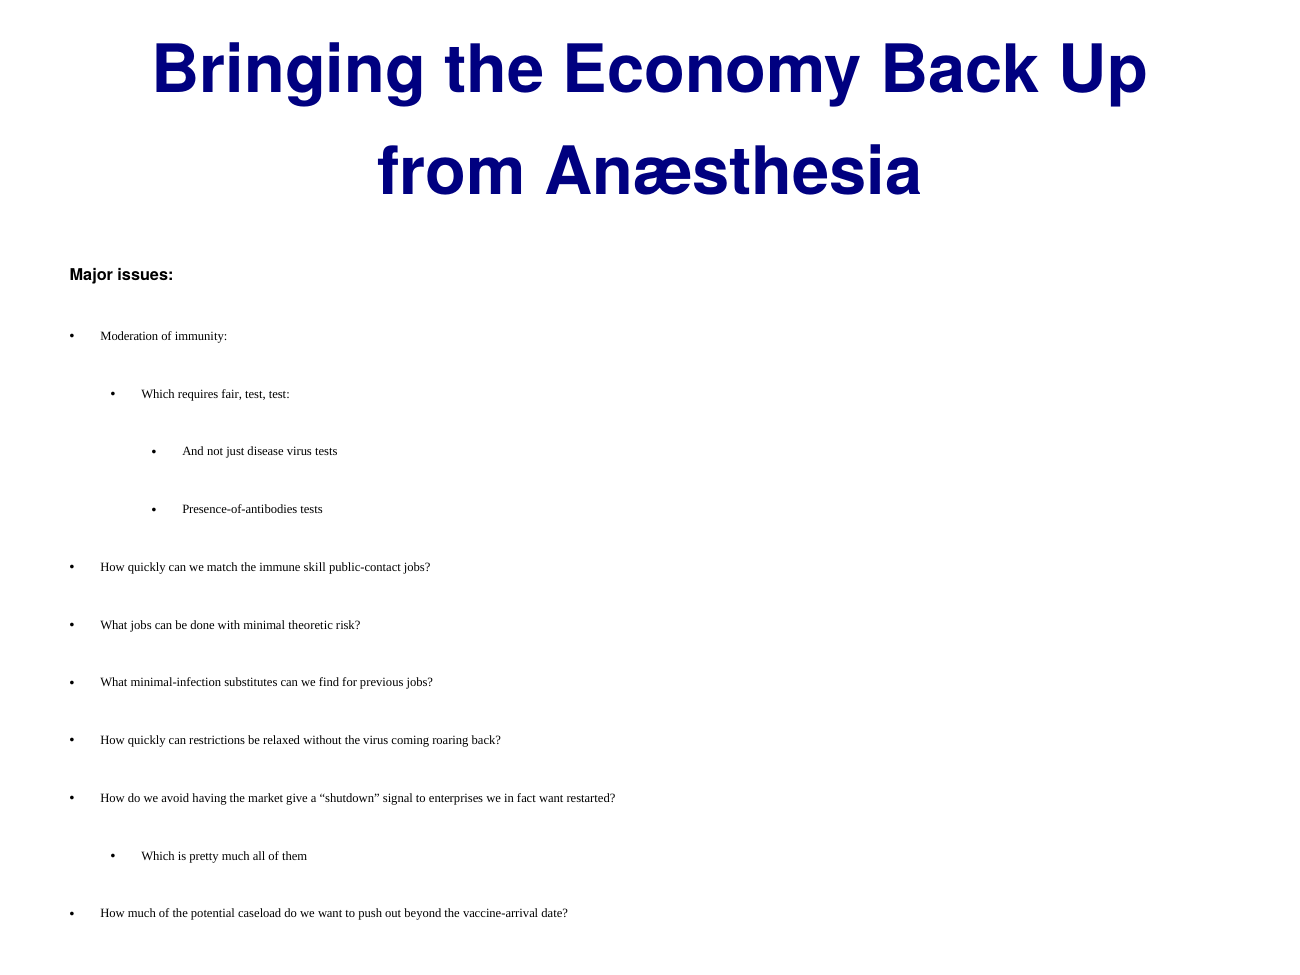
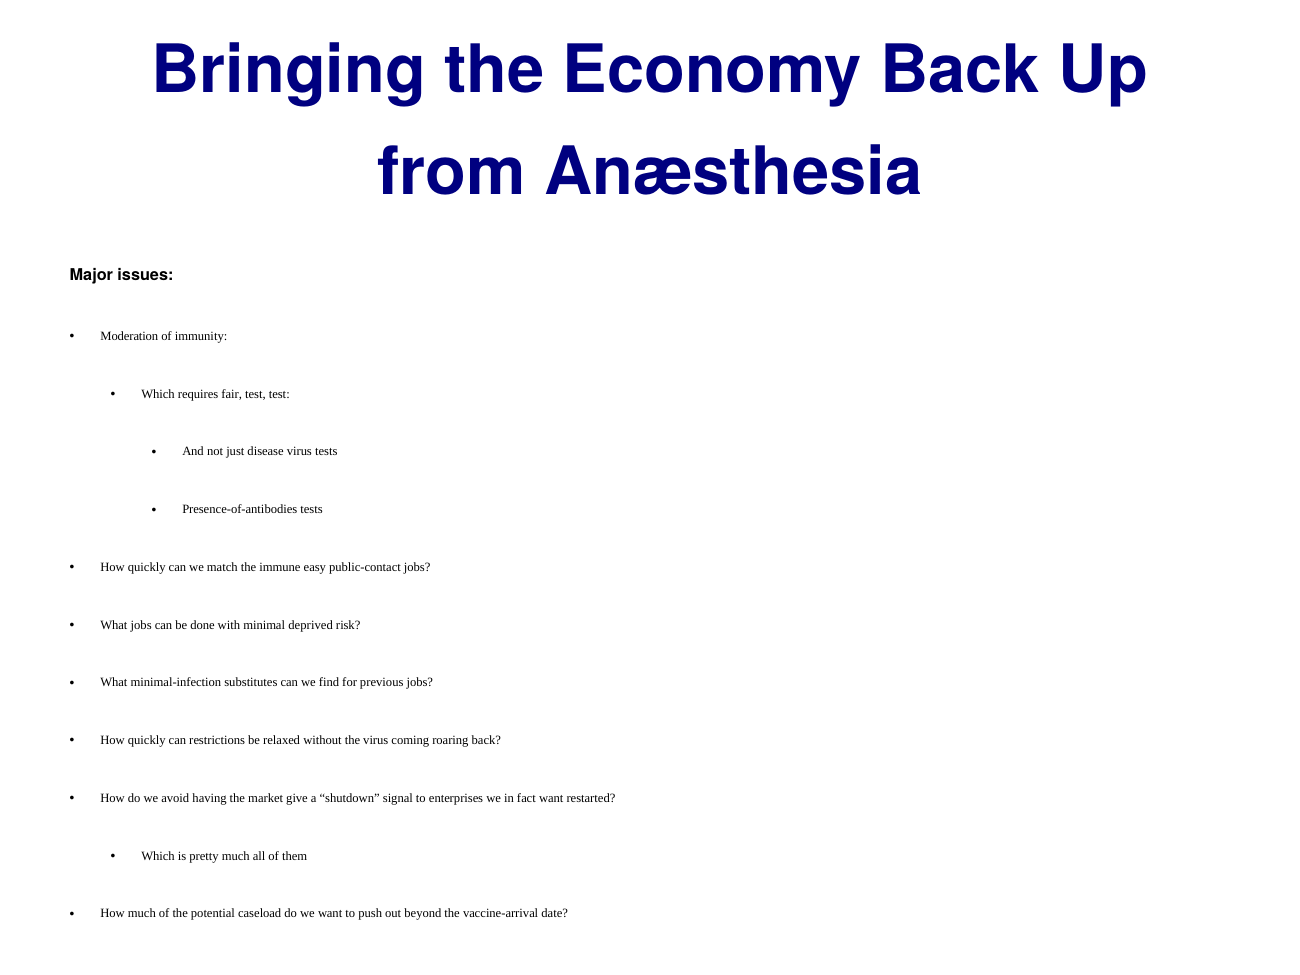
skill: skill -> easy (315, 567)
theoretic: theoretic -> deprived (311, 625)
